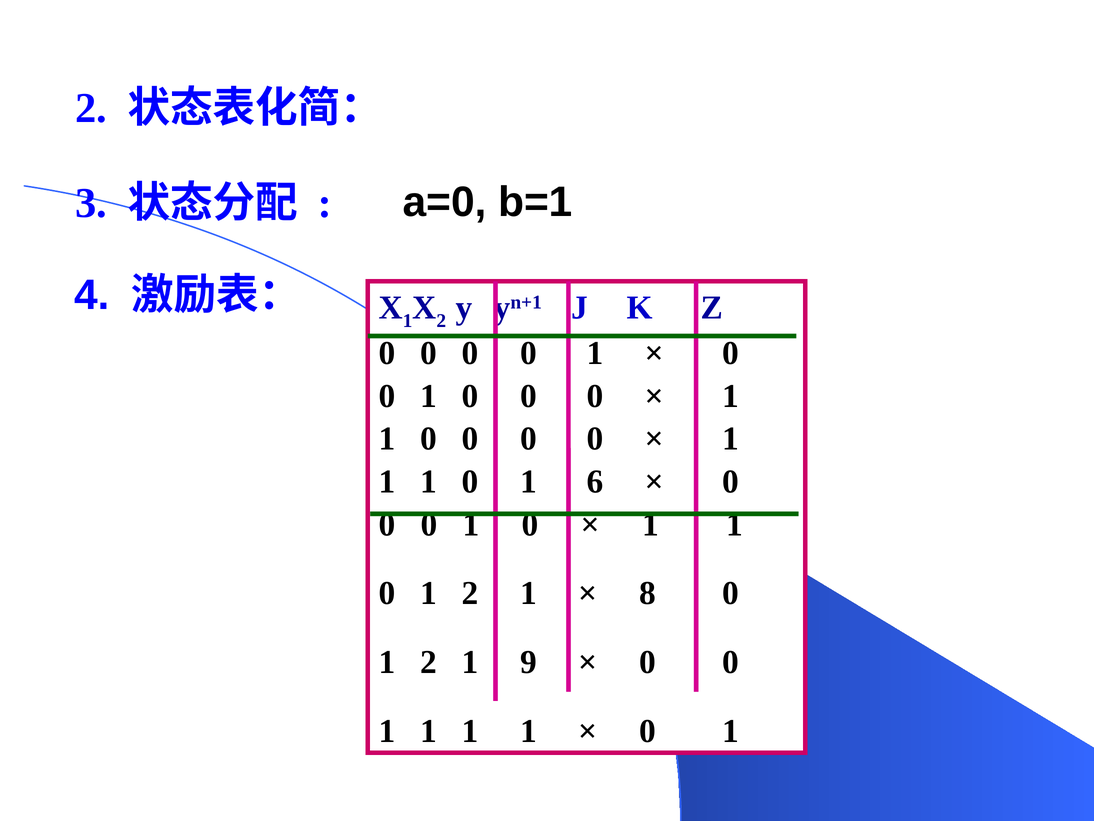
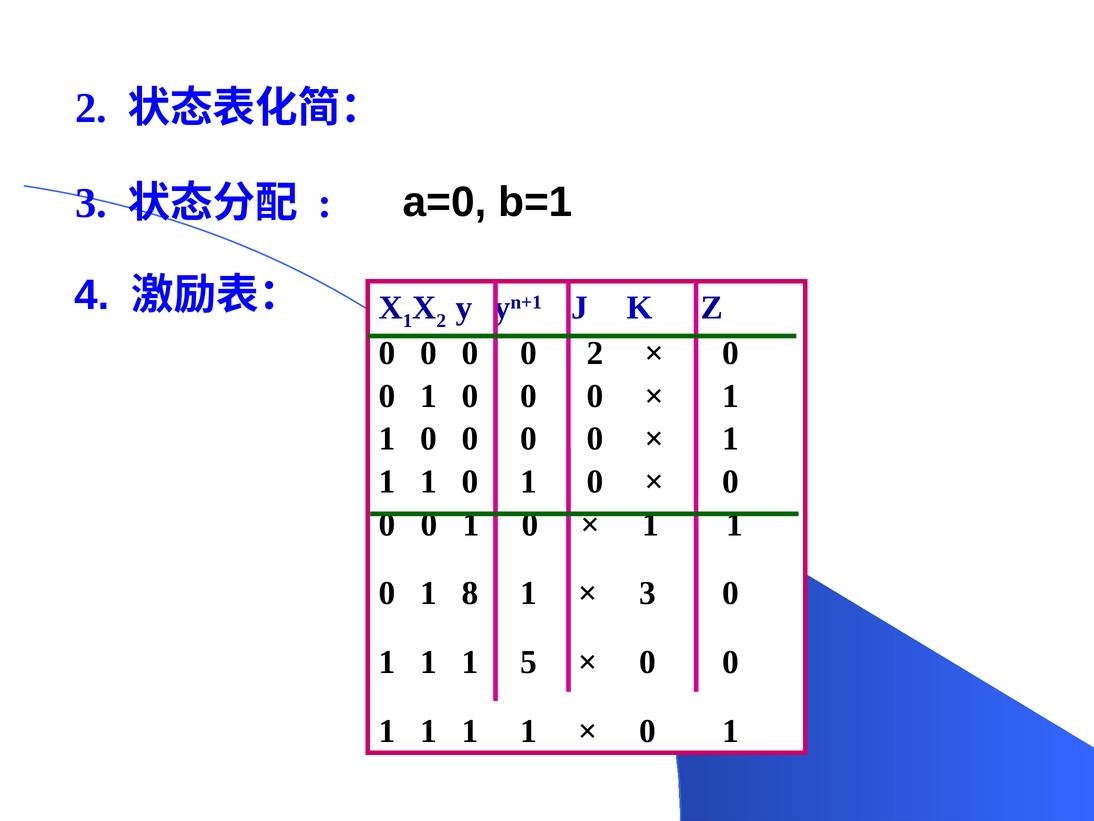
1: 1 -> 2 (595, 353)
1 0 1 6: 6 -> 0 (595, 481)
2: 2 -> 8 (470, 593)
8: 8 -> 3 (647, 593)
2: 2 -> 1 (428, 662)
9: 9 -> 5 (528, 662)
